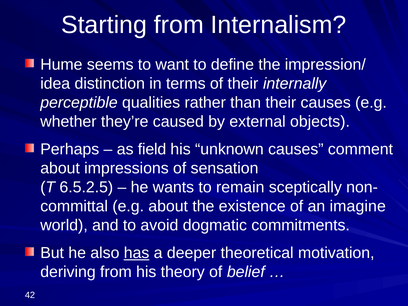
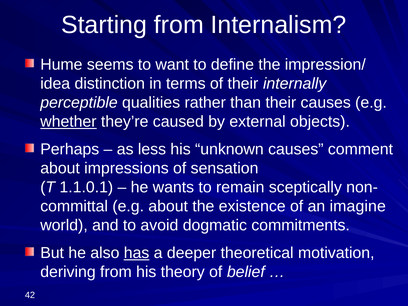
whether underline: none -> present (68, 122)
field: field -> less (152, 149)
6.5.2.5: 6.5.2.5 -> 1.1.0.1 (86, 187)
